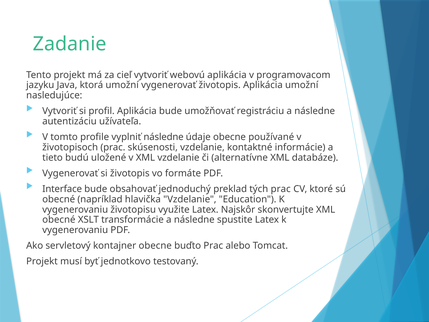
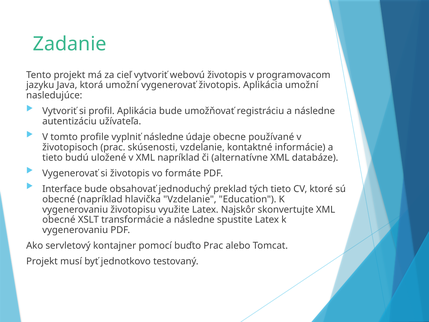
webovú aplikácia: aplikácia -> životopis (227, 75)
XML vzdelanie: vzdelanie -> napríklad (178, 158)
tých prac: prac -> tieto (281, 189)
kontajner obecne: obecne -> pomocí (155, 246)
